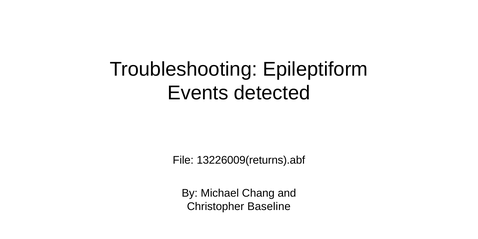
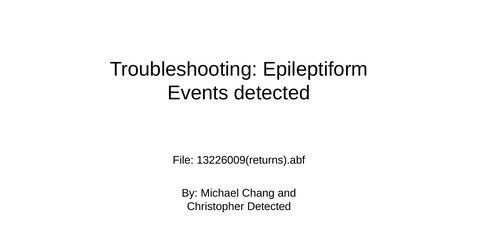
Christopher Baseline: Baseline -> Detected (269, 207)
